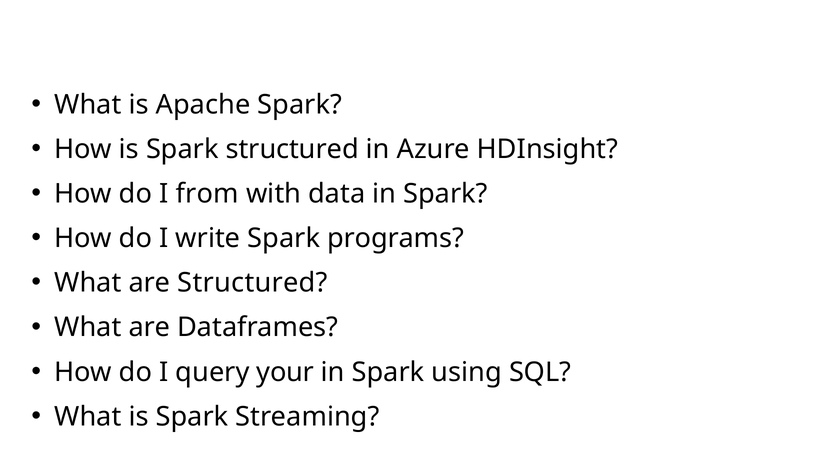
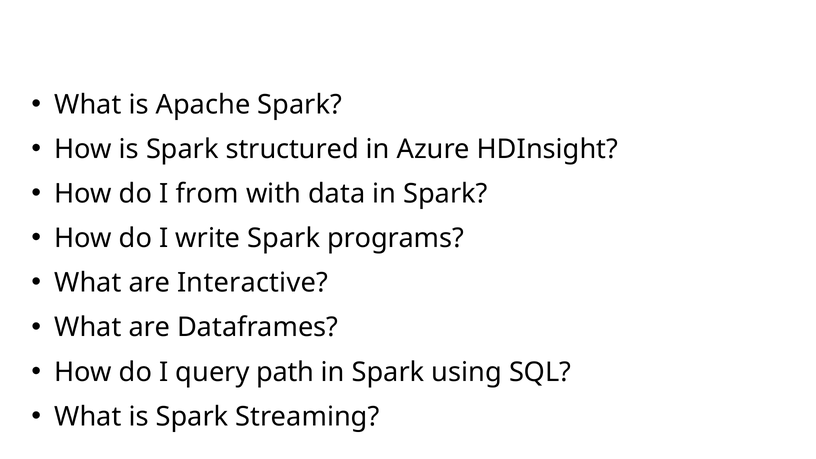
are Structured: Structured -> Interactive (253, 283)
your: your -> path (285, 372)
